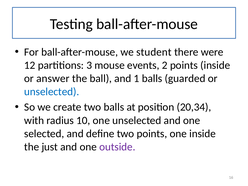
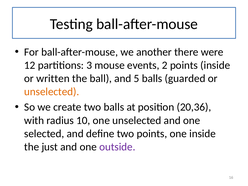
student: student -> another (154, 52)
answer: answer -> written (53, 78)
1: 1 -> 5 (137, 78)
unselected colour: blue -> orange (52, 92)
20,34: 20,34 -> 20,36 (194, 107)
